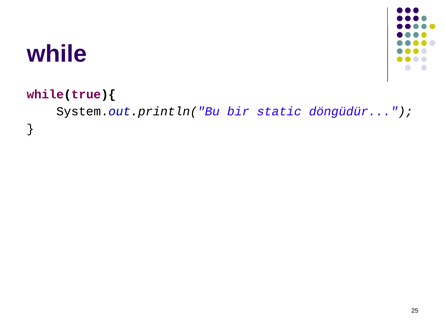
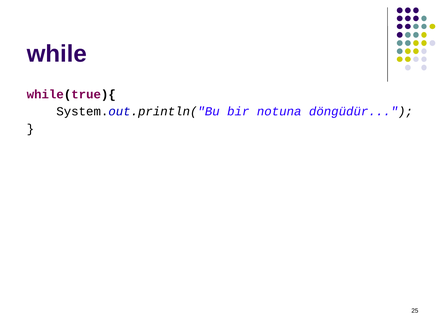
static: static -> notuna (279, 111)
